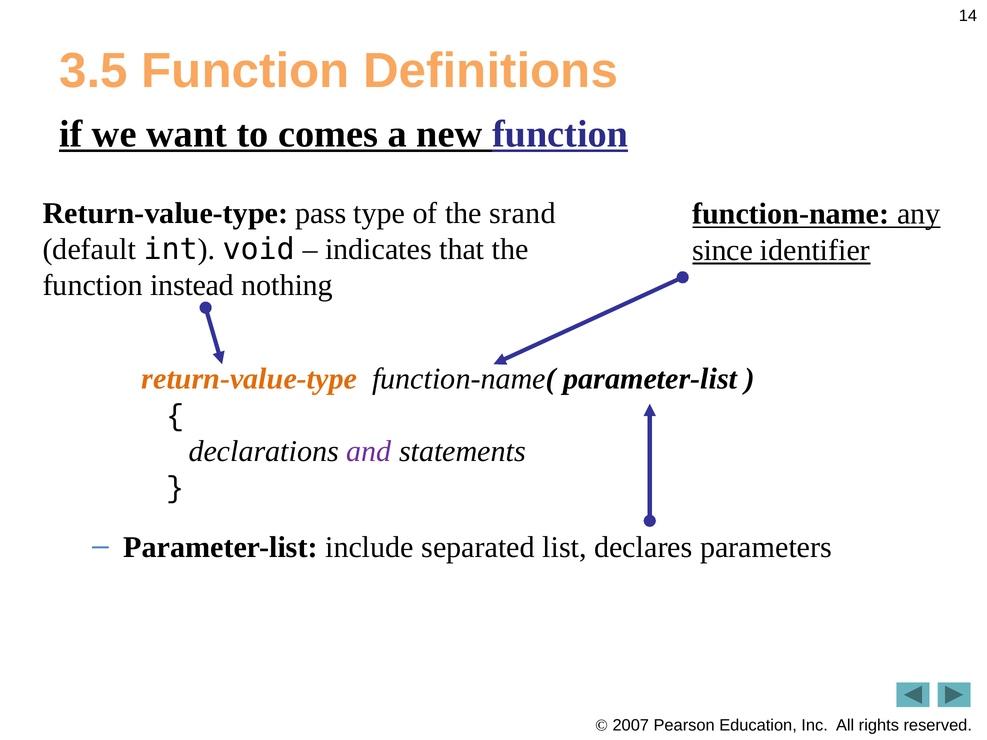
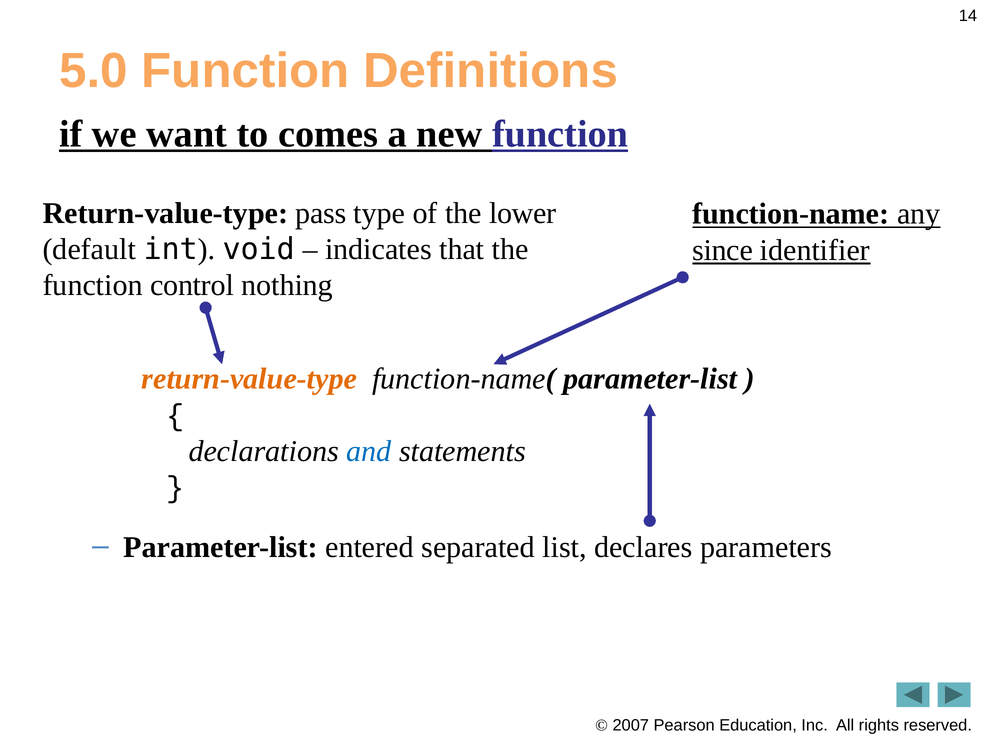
3.5: 3.5 -> 5.0 (93, 71)
srand: srand -> lower (523, 213)
instead: instead -> control (192, 286)
and colour: purple -> blue (369, 451)
include: include -> entered (370, 547)
